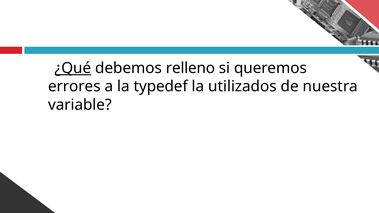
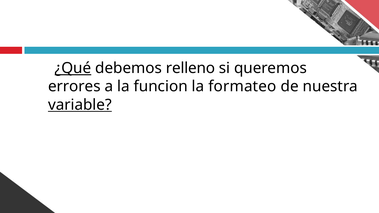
typedef: typedef -> funcion (161, 87)
utilizados: utilizados -> formateo (242, 87)
variable underline: none -> present (80, 105)
